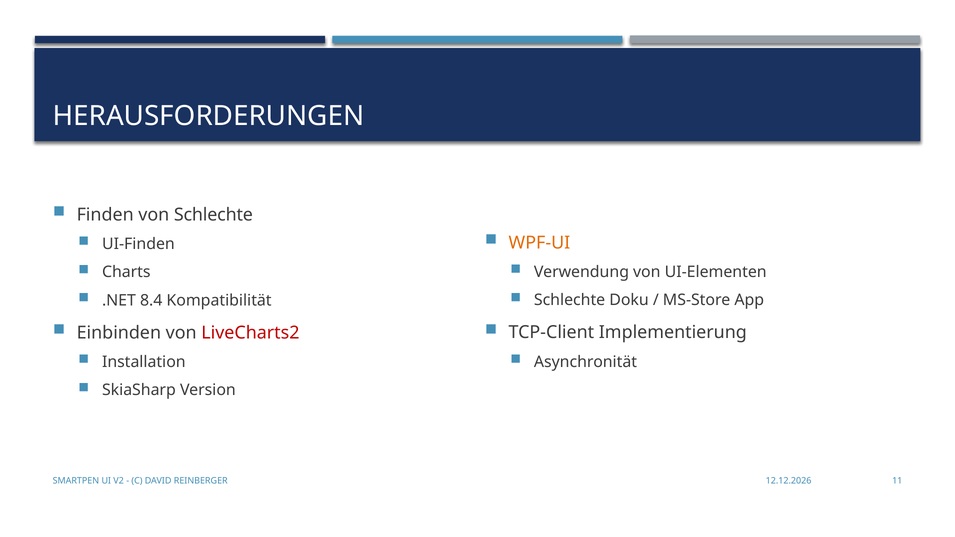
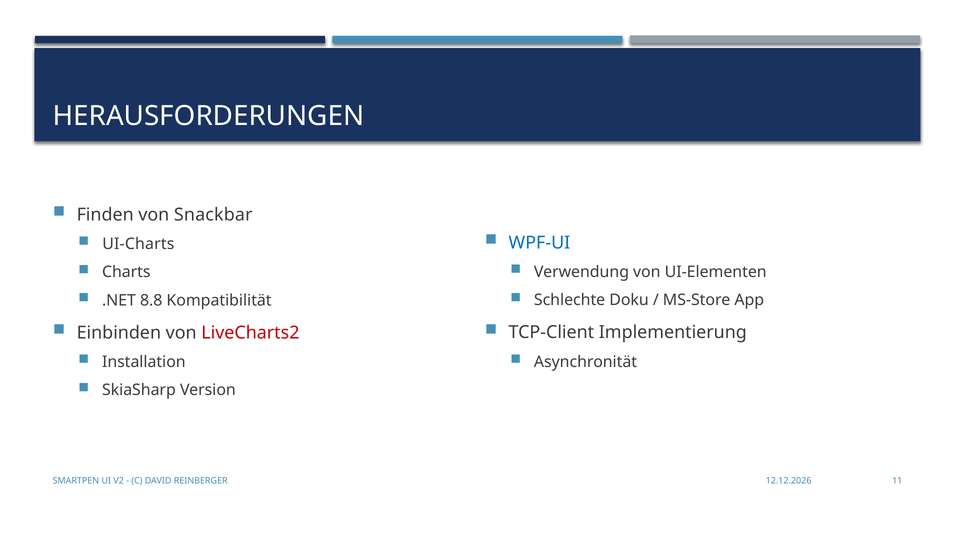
von Schlechte: Schlechte -> Snackbar (213, 215)
WPF-UI colour: orange -> blue (539, 243)
UI-Finden: UI-Finden -> UI-Charts (138, 244)
8.4: 8.4 -> 8.8 (151, 300)
